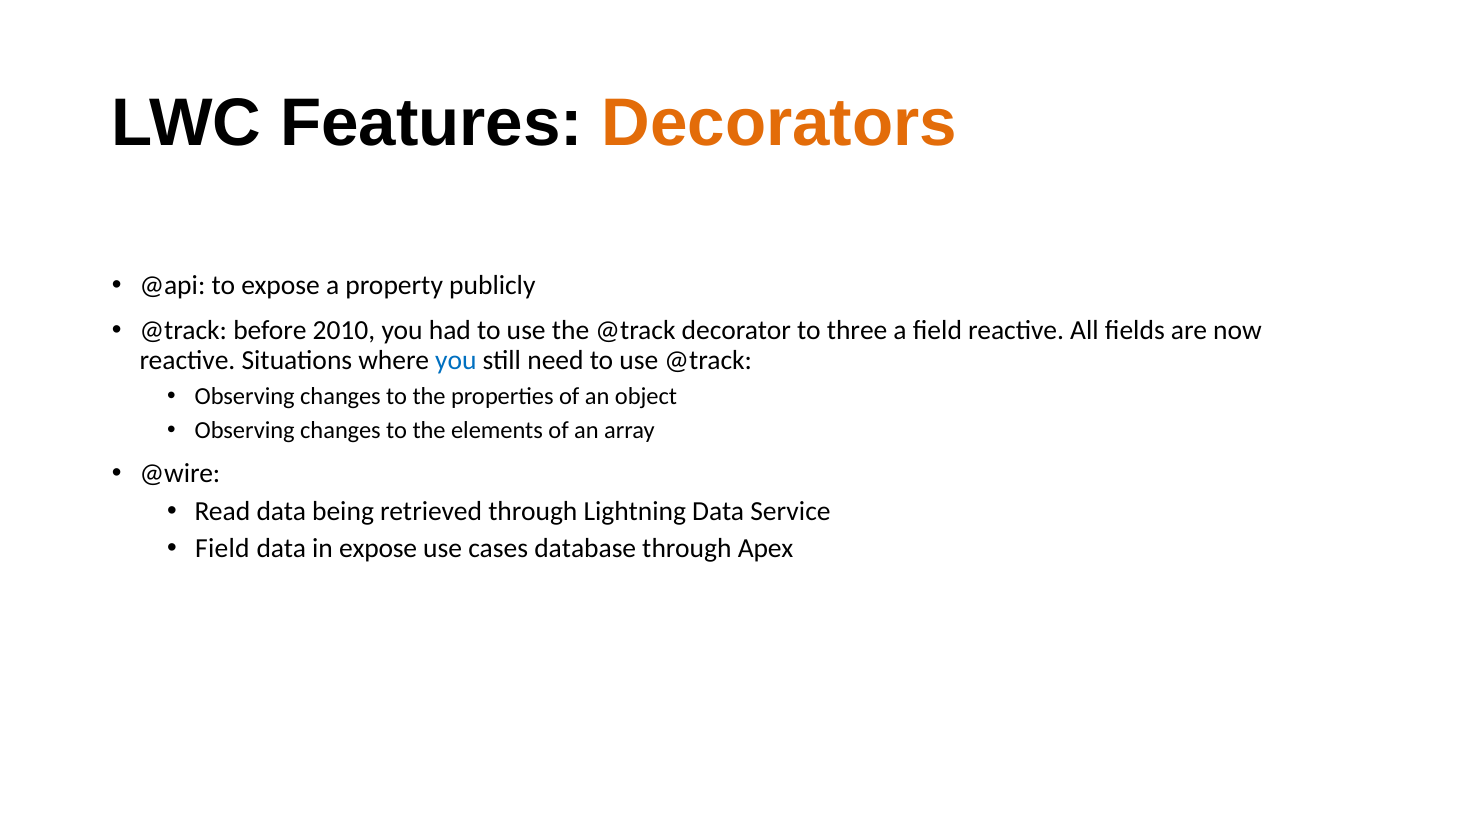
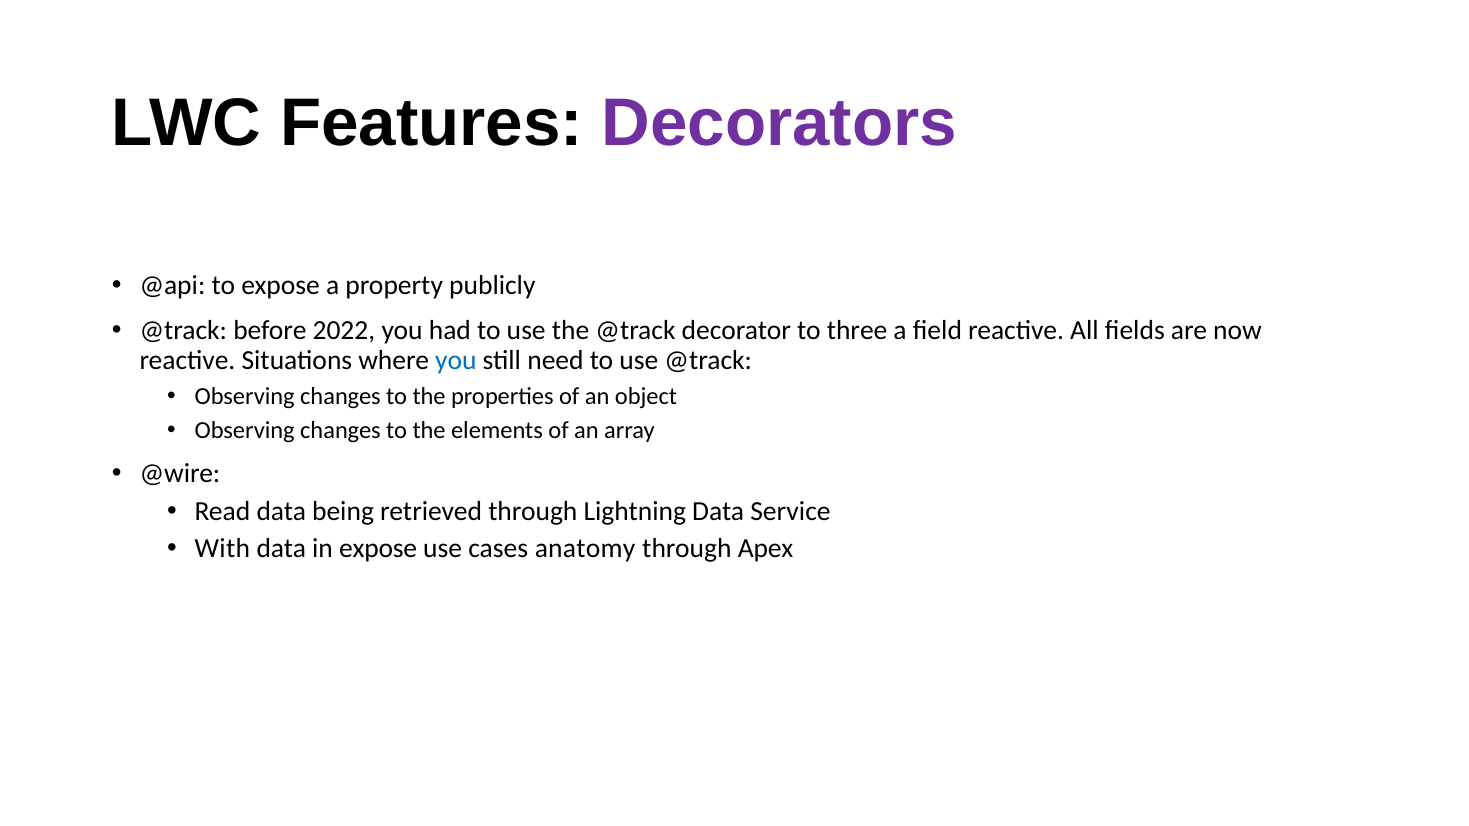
Decorators colour: orange -> purple (779, 123)
2010: 2010 -> 2022 (344, 331)
Field: Field -> With (222, 549)
database: database -> anatomy (585, 549)
